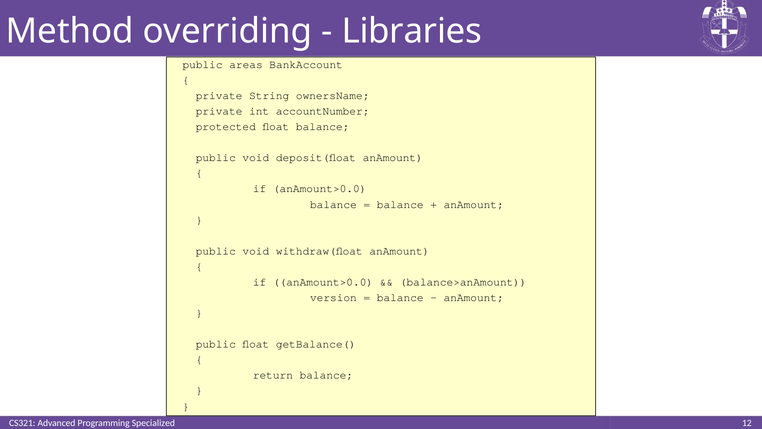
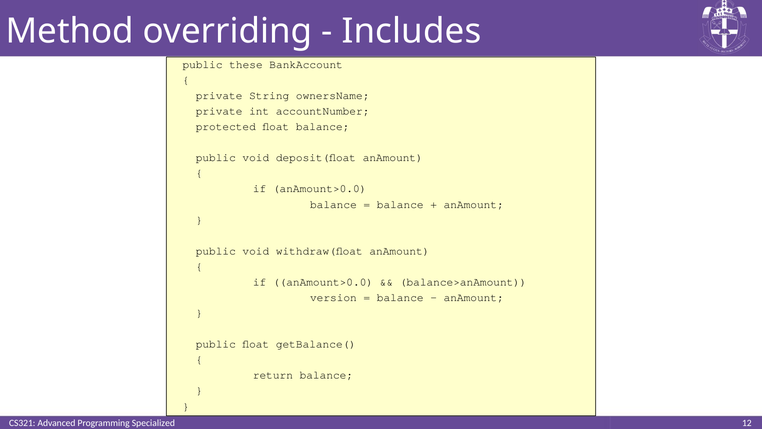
Libraries: Libraries -> Includes (412, 31)
areas: areas -> these (246, 64)
